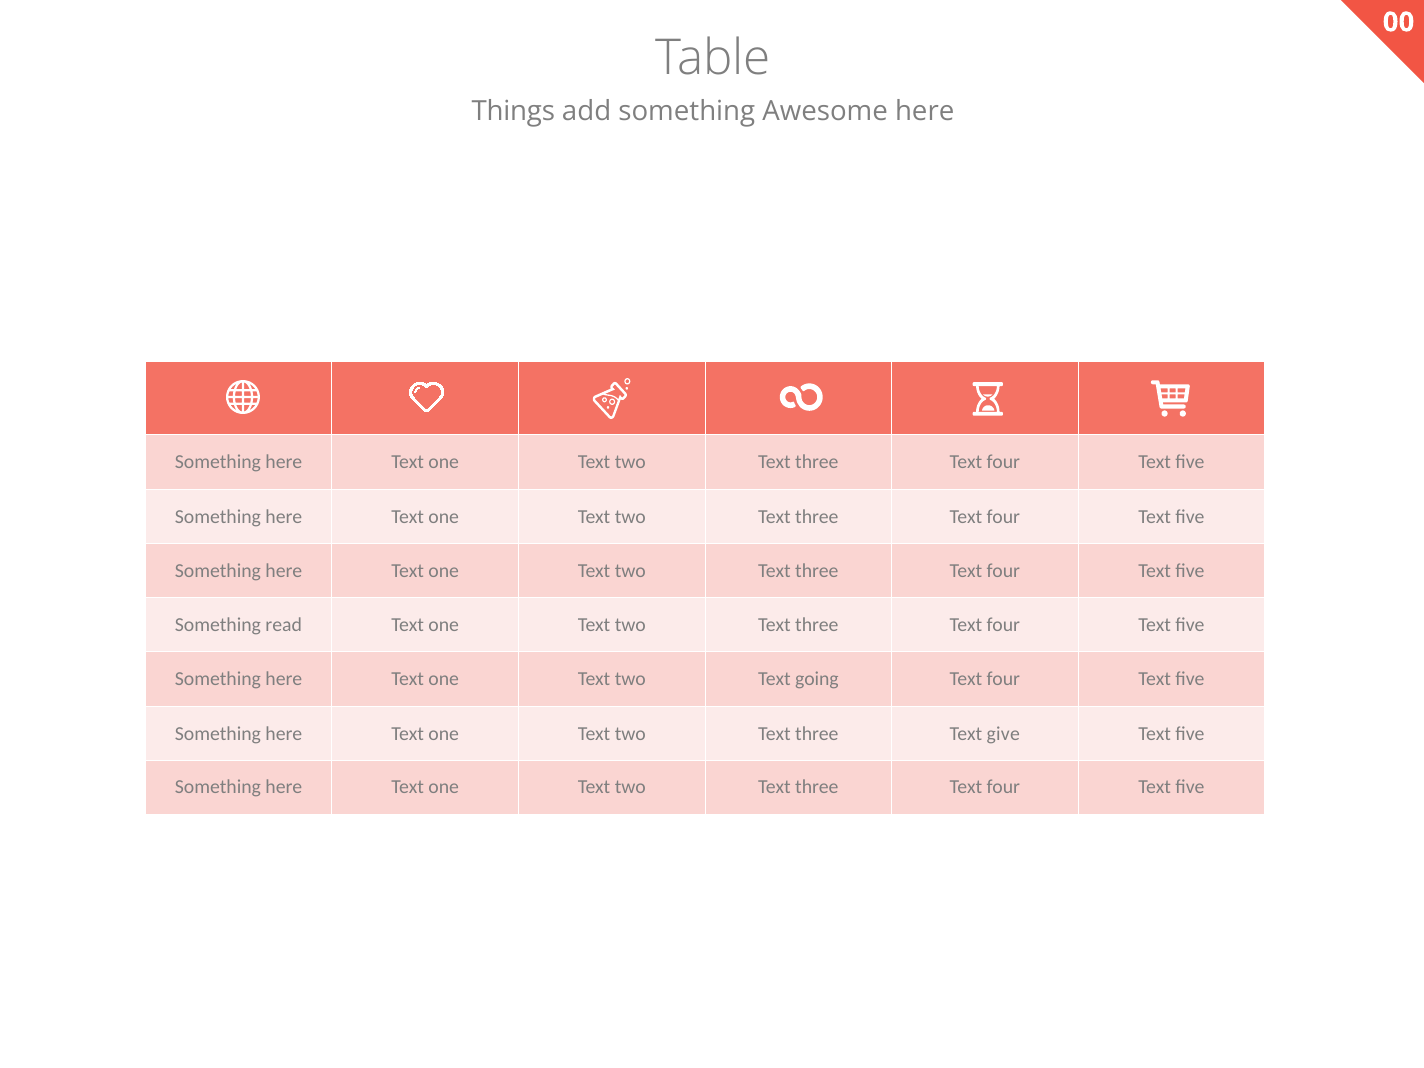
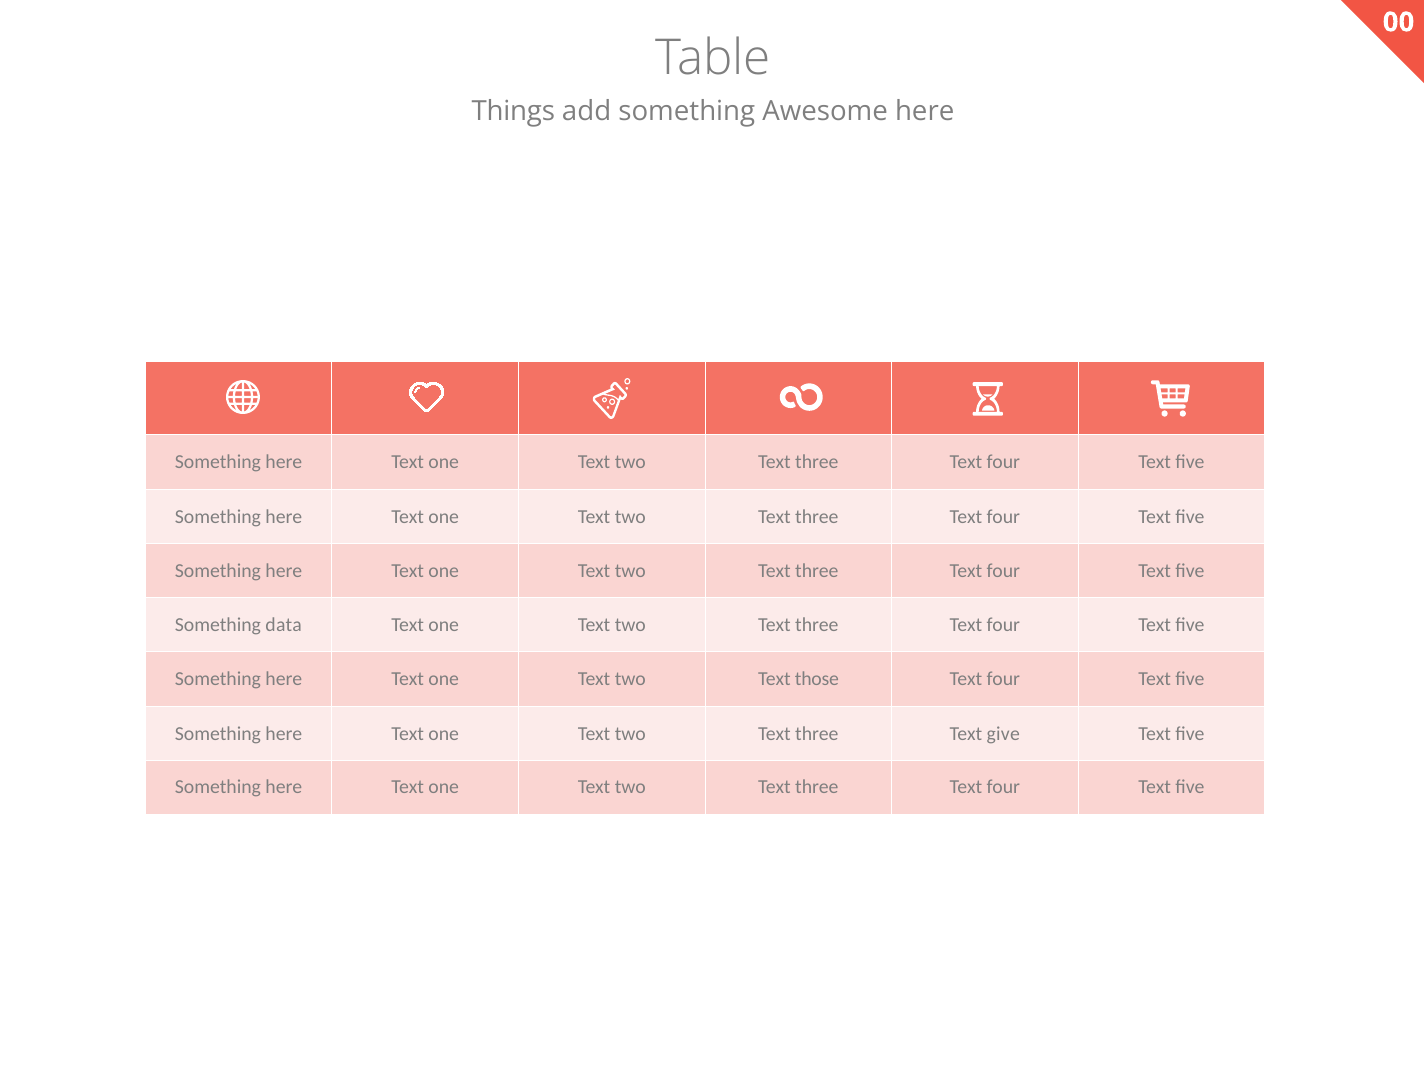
read: read -> data (284, 624)
going: going -> those (817, 679)
